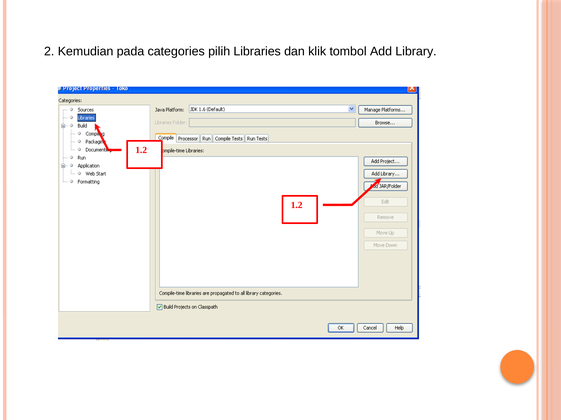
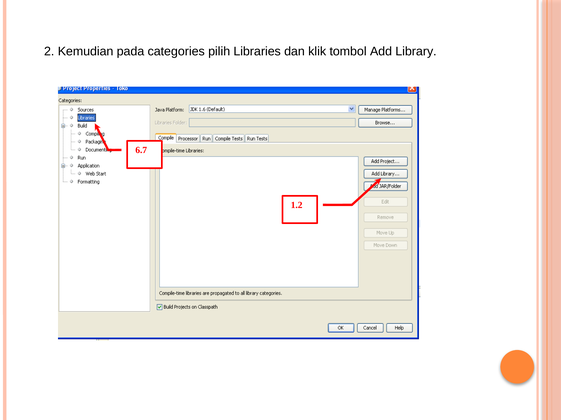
1.2: 1.2 -> 6.7 (141, 150)
